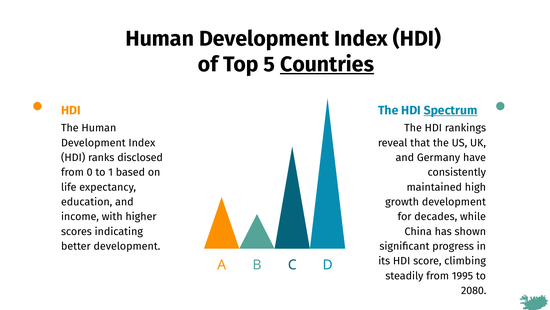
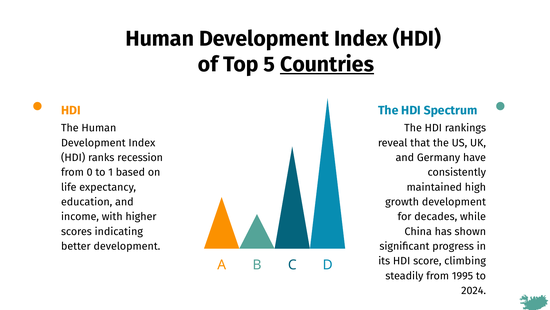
Spectrum underline: present -> none (451, 110)
disclosed: disclosed -> recession (140, 157)
2080: 2080 -> 2024 (474, 290)
